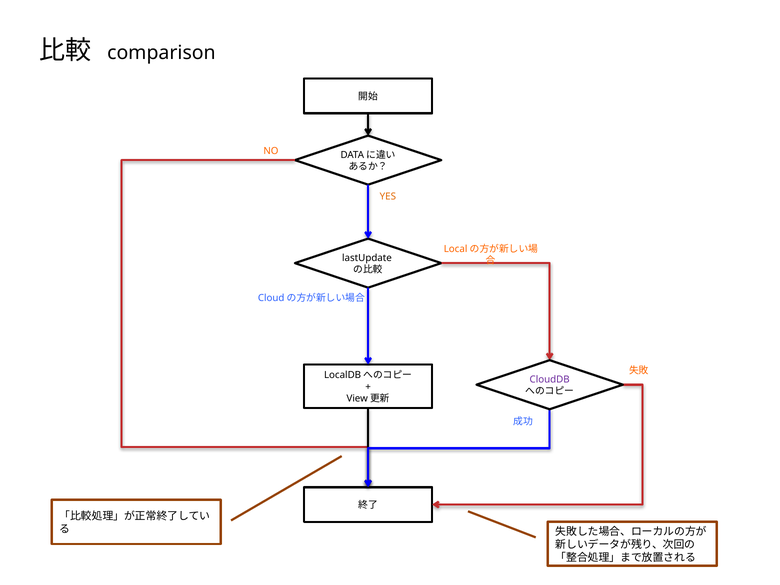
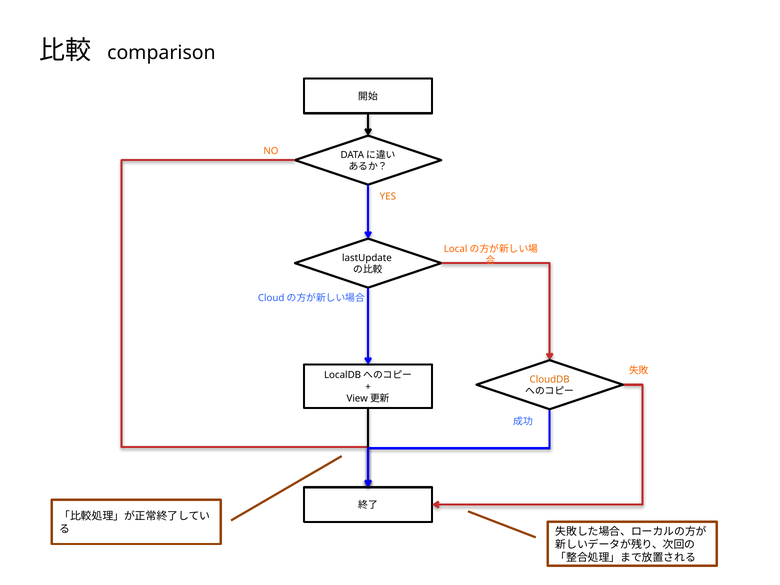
CloudDB colour: purple -> orange (550, 379)
